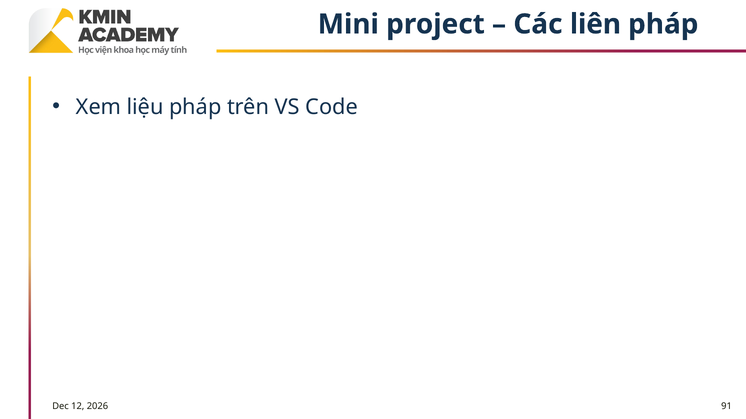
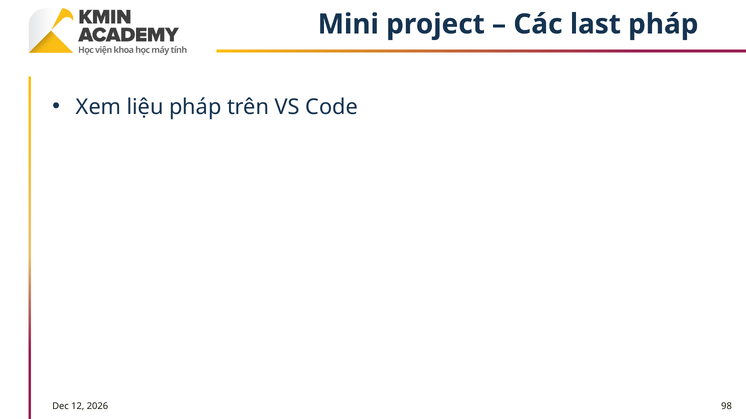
liên: liên -> last (595, 24)
91: 91 -> 98 (727, 407)
